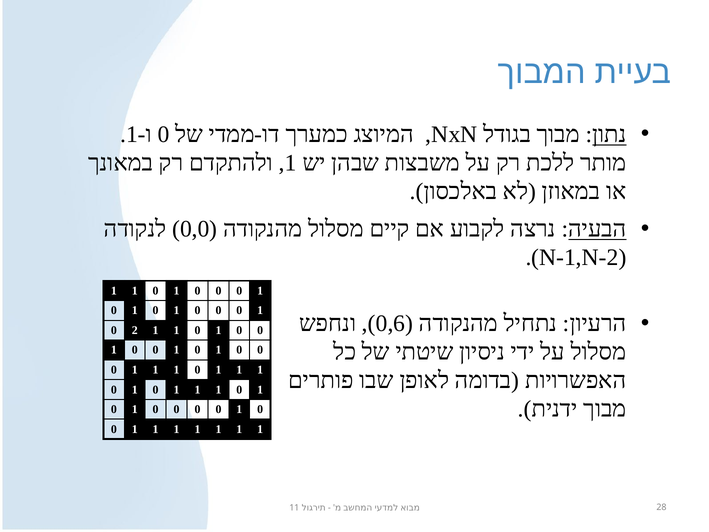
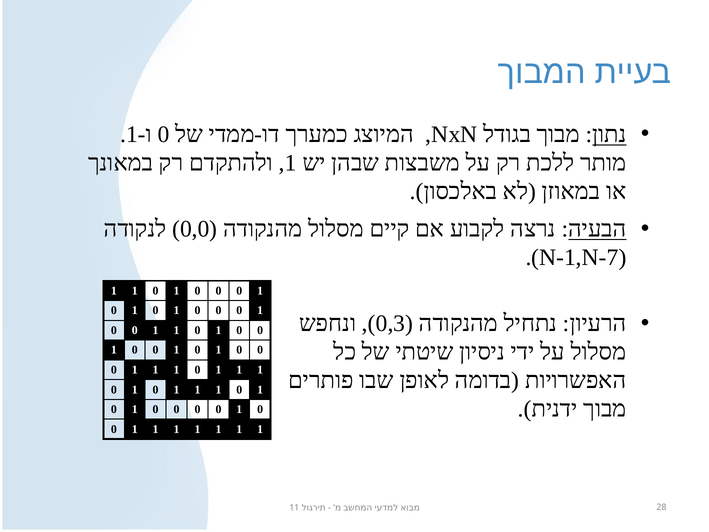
N-1,N-2: N-1,N-2 -> N-1,N-7 (579, 257)
0,6: 0,6 -> 0,3 (390, 323)
2: 2 -> 0 (135, 330)
